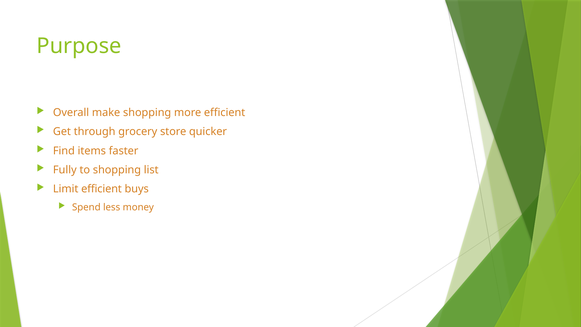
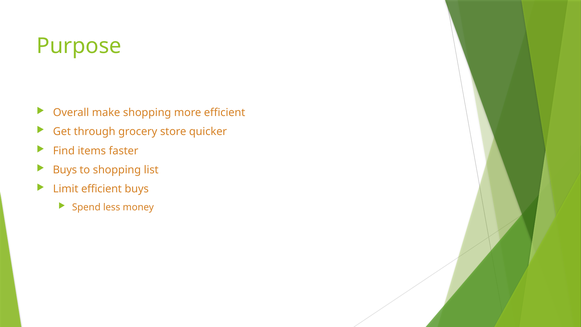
Fully: Fully -> Buys (65, 170)
